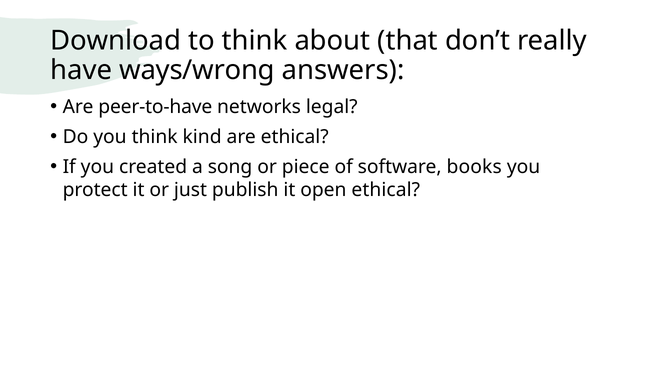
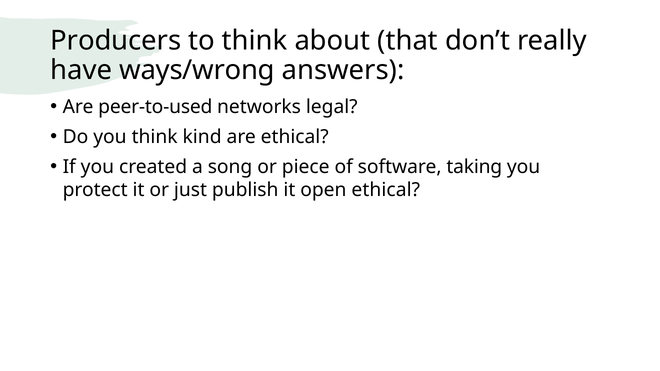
Download: Download -> Producers (116, 41)
peer-to-have: peer-to-have -> peer-to-used (155, 107)
books: books -> taking (474, 167)
